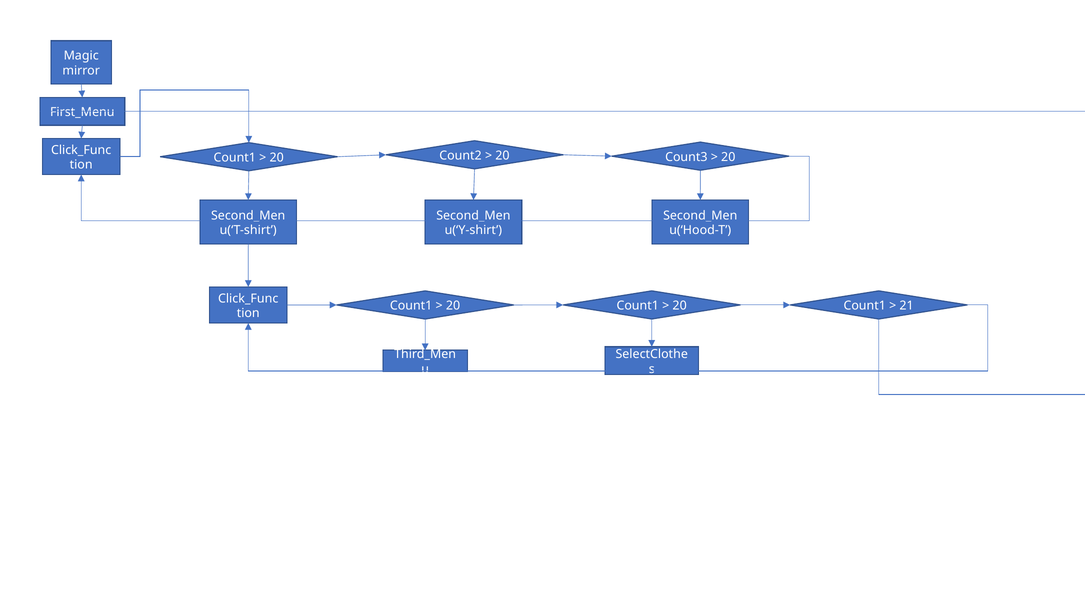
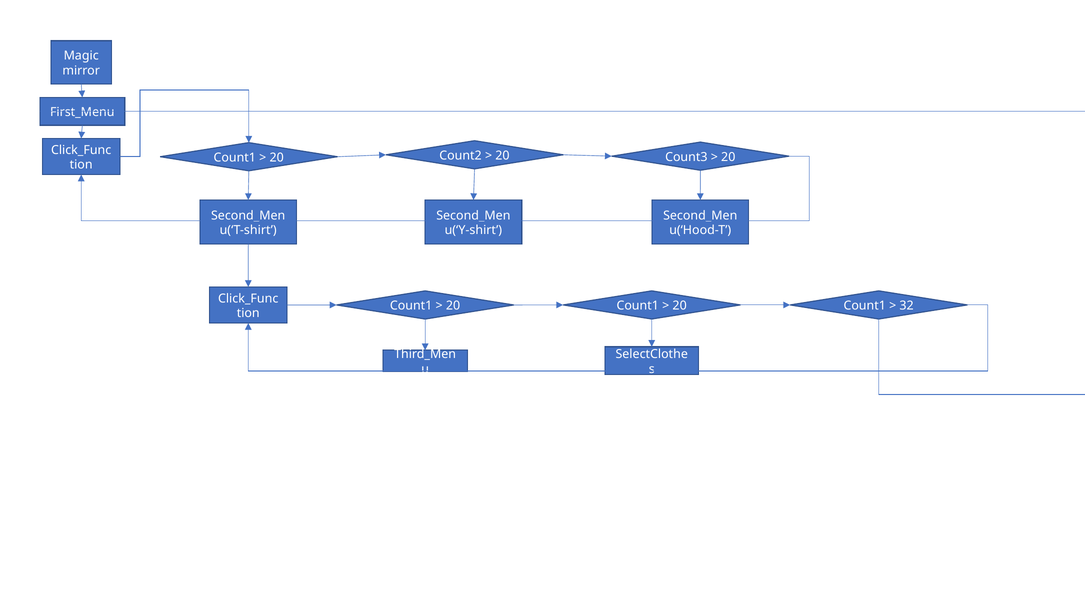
21: 21 -> 32 (907, 306)
